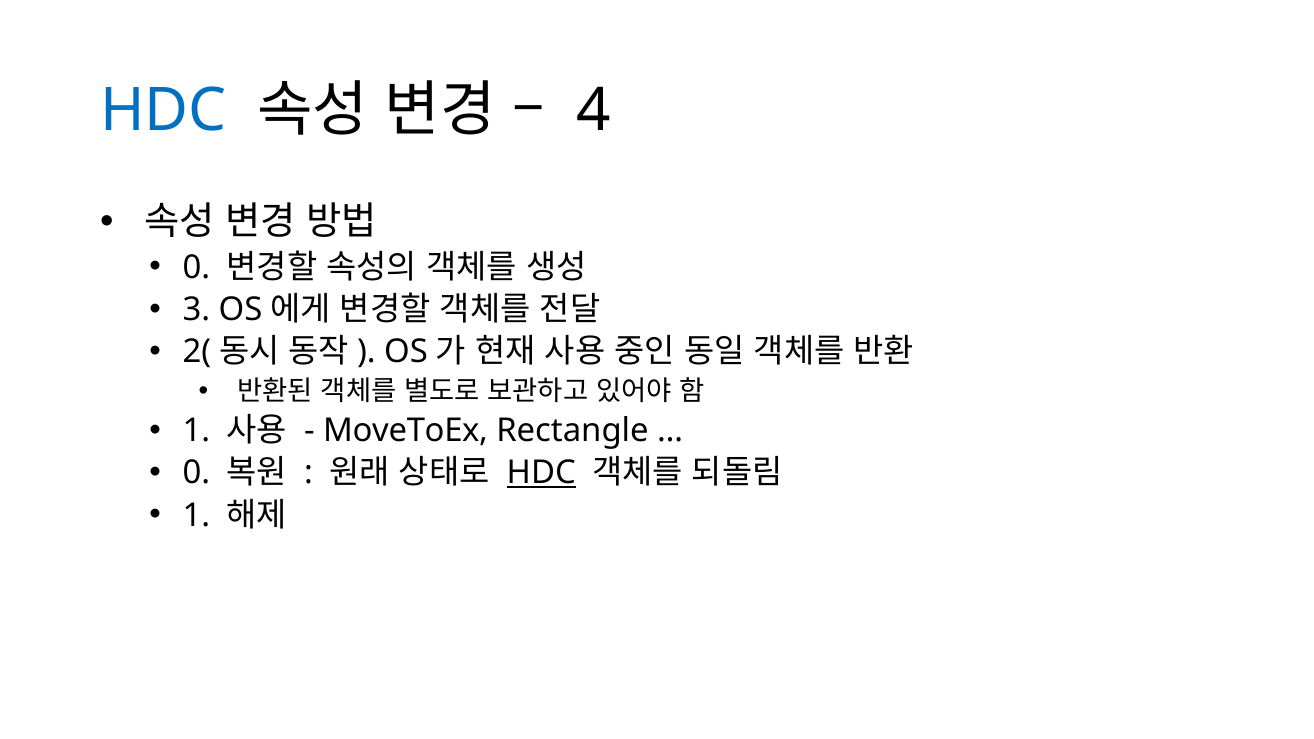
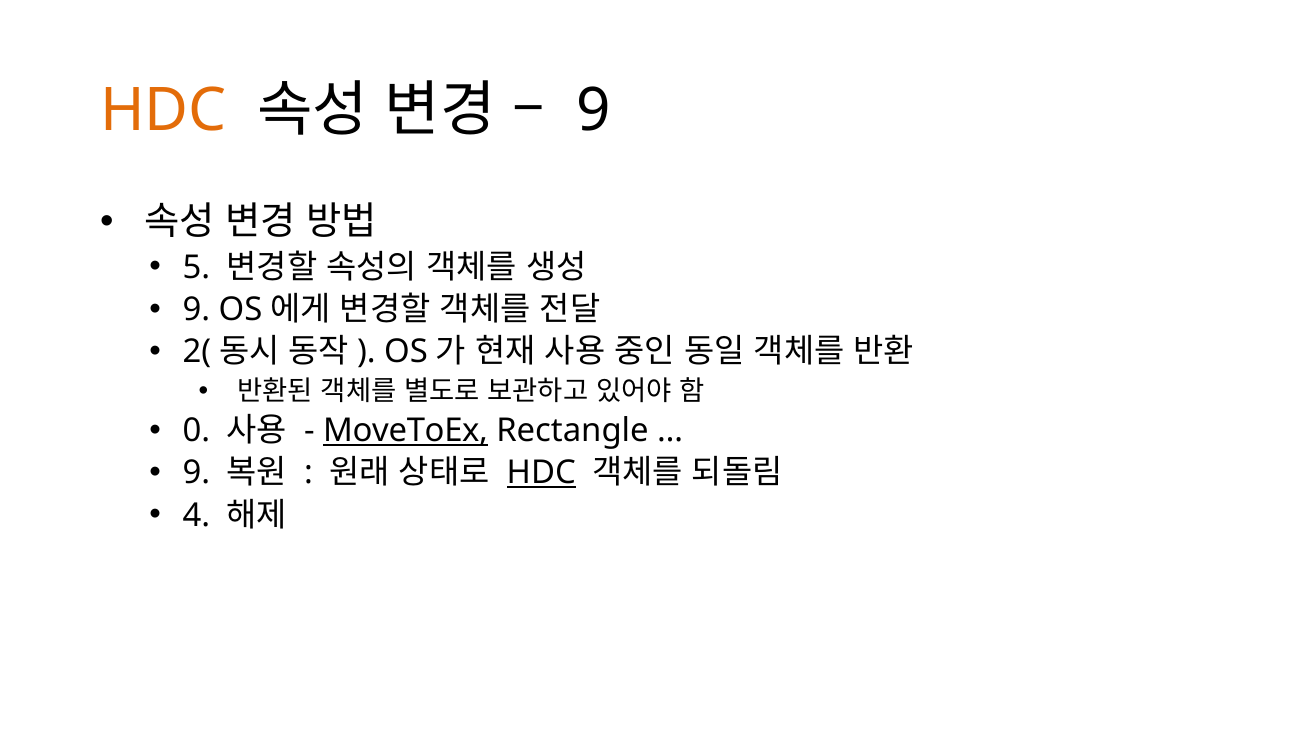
HDC colour: blue -> orange (163, 110)
4: 4 -> 9 (594, 110)
0: 0 -> 5 (196, 267)
3: 3 -> 9 (196, 310)
1: 1 -> 0 (196, 431)
MoveToEx underline: none -> present (406, 431)
0: 0 -> 9 (196, 473)
1: 1 -> 4 (196, 515)
